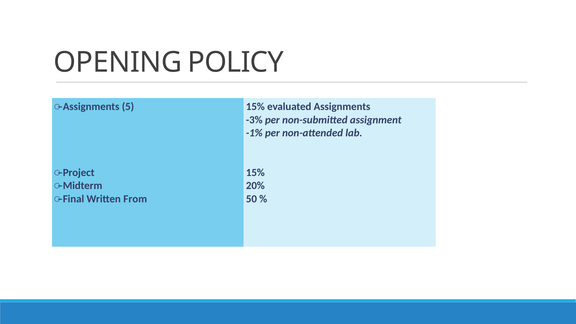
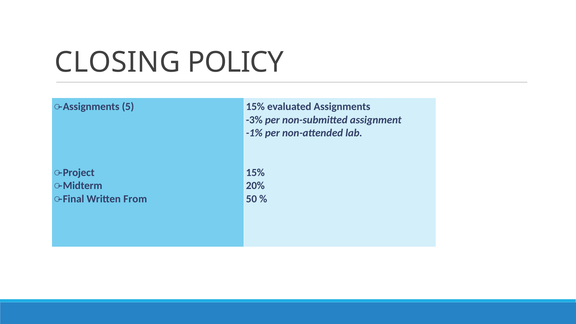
OPENING: OPENING -> CLOSING (118, 62)
